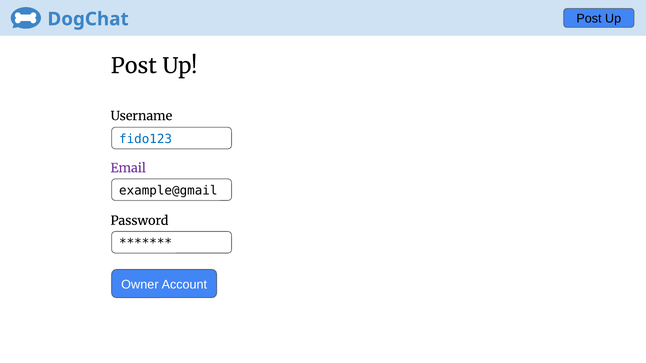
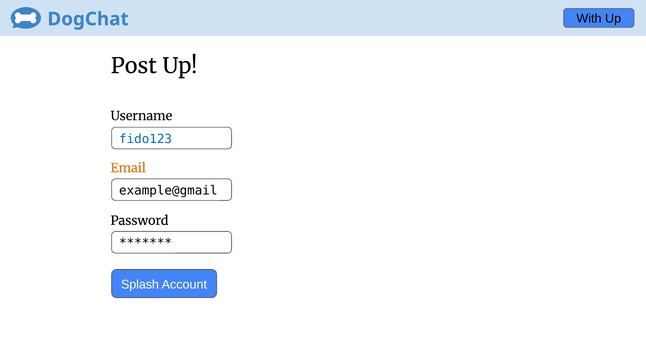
DogChat Post: Post -> With (589, 19)
Email colour: purple -> orange (128, 168)
Owner: Owner -> Splash (140, 285)
